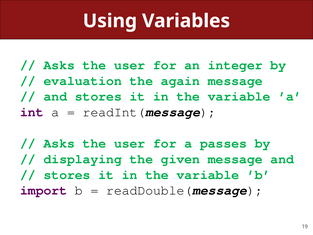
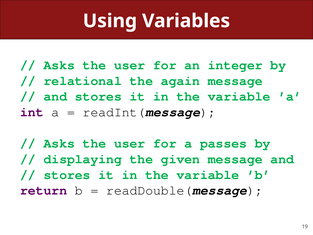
evaluation: evaluation -> relational (83, 81)
import: import -> return (44, 190)
